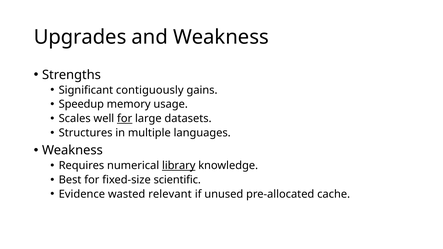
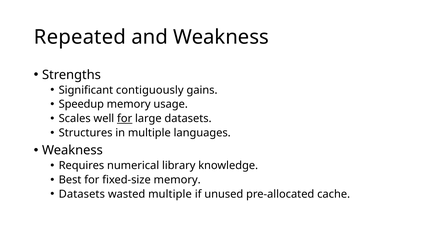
Upgrades: Upgrades -> Repeated (80, 37)
library underline: present -> none (179, 166)
fixed-size scientific: scientific -> memory (177, 180)
Evidence: Evidence -> Datasets (82, 194)
wasted relevant: relevant -> multiple (170, 194)
